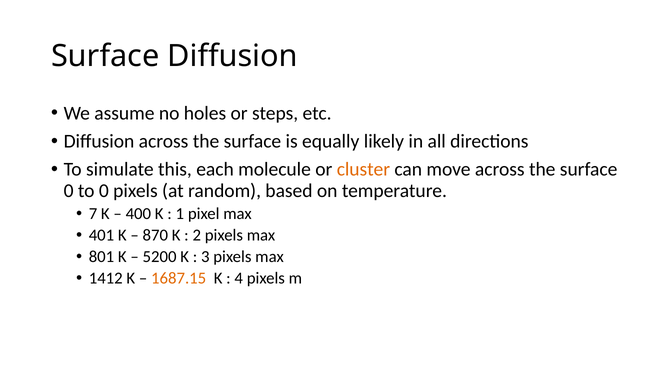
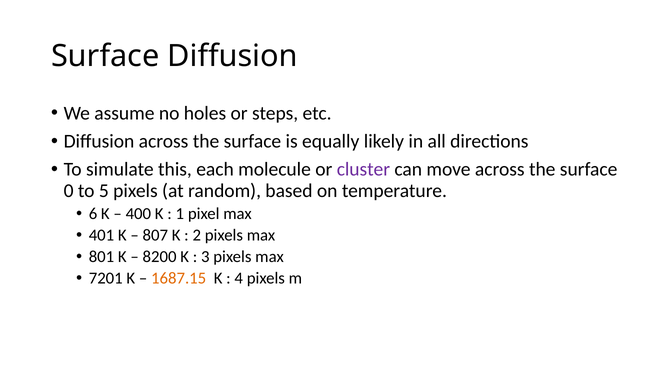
cluster colour: orange -> purple (363, 169)
to 0: 0 -> 5 (104, 191)
7: 7 -> 6 (93, 214)
870: 870 -> 807 (155, 235)
5200: 5200 -> 8200 (160, 257)
1412: 1412 -> 7201 (106, 278)
